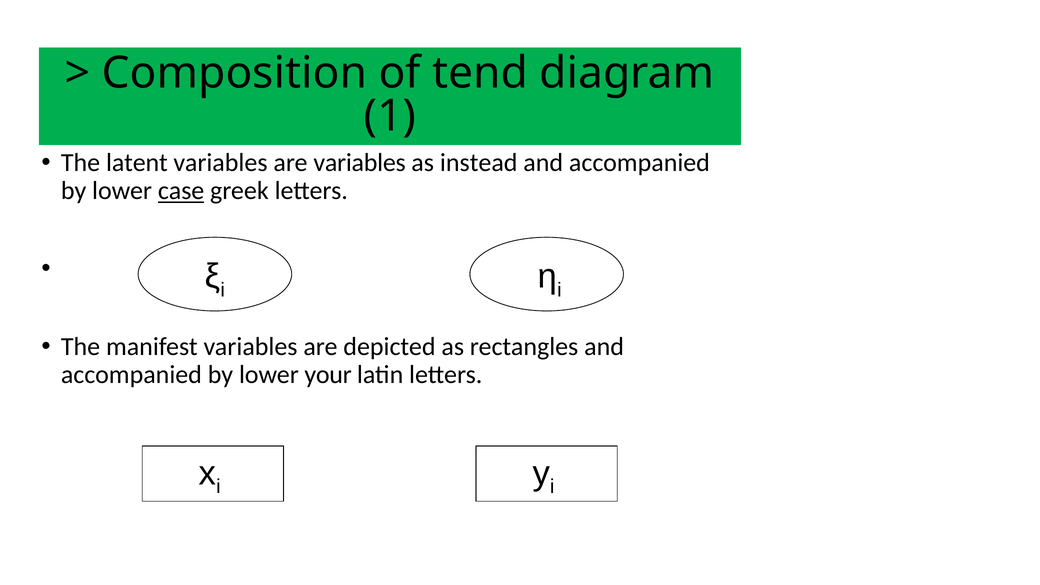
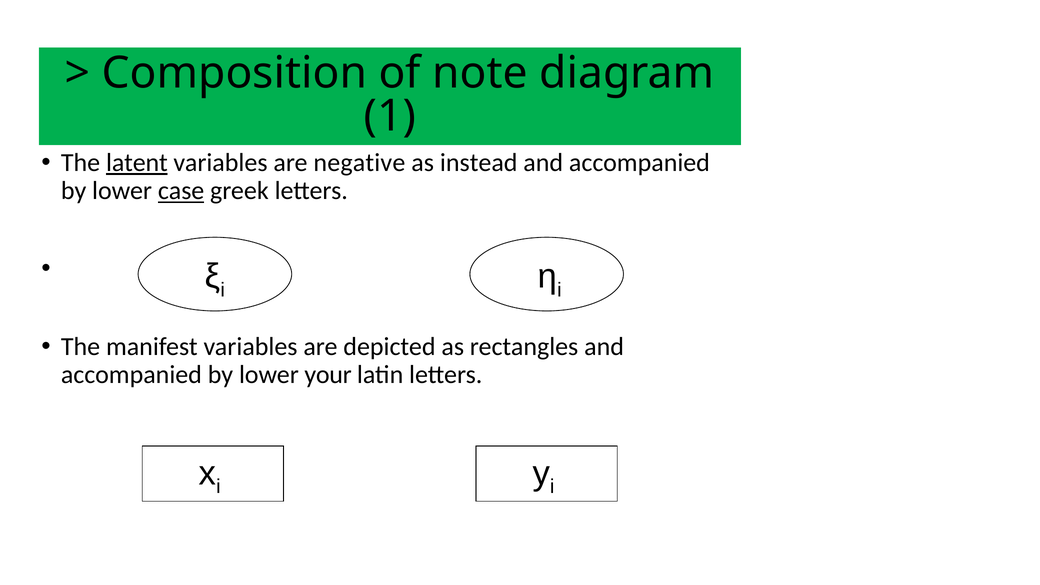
tend: tend -> note (480, 73)
latent underline: none -> present (137, 163)
are variables: variables -> negative (359, 163)
